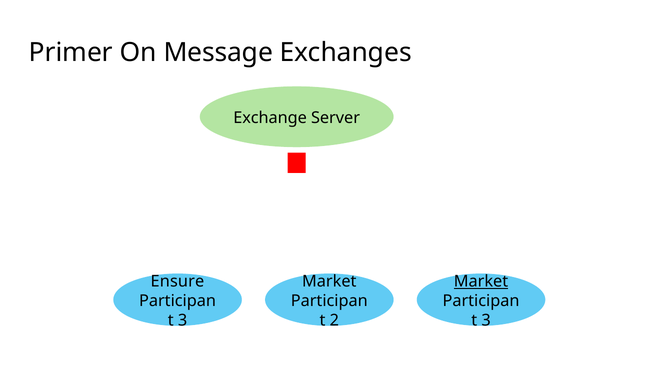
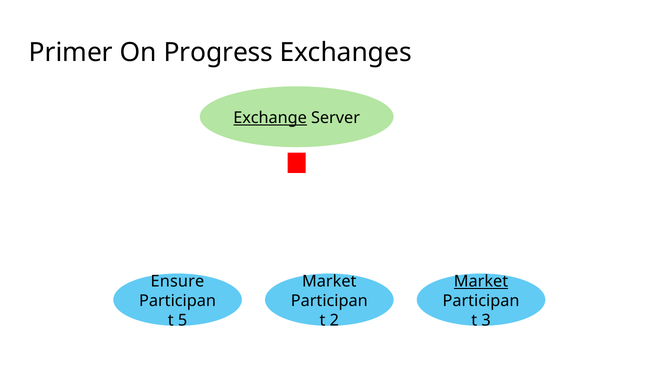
Message: Message -> Progress (218, 52)
Exchange underline: none -> present (270, 118)
3: 3 -> 5 (183, 321)
